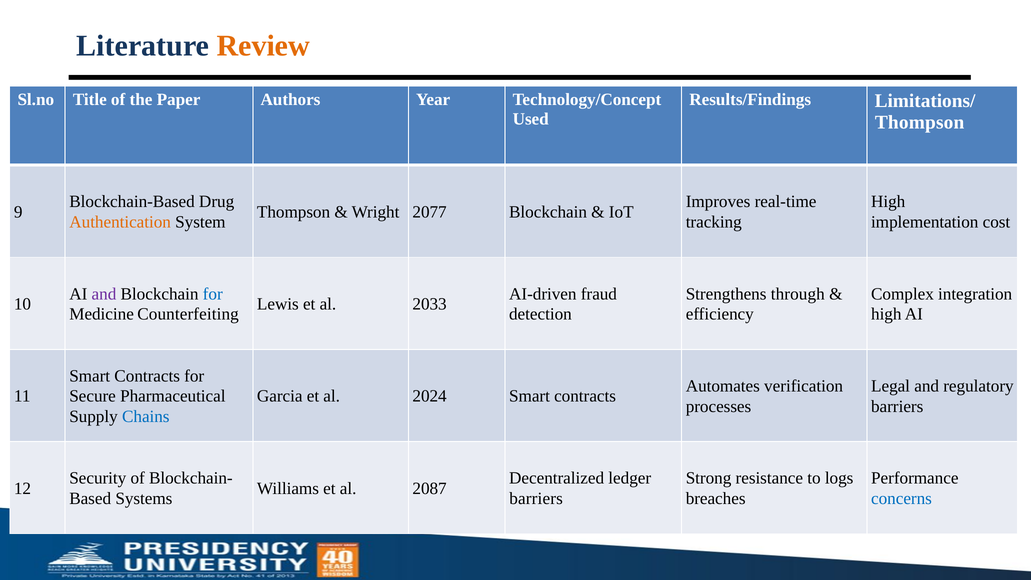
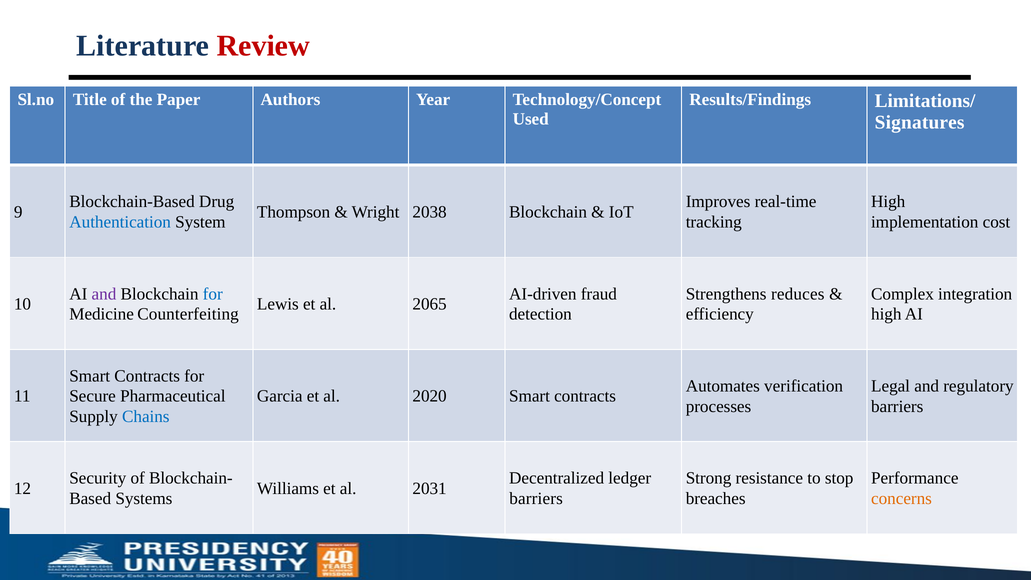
Review colour: orange -> red (263, 46)
Thompson: Thompson -> Signatures (920, 122)
2077: 2077 -> 2038 (430, 212)
Authentication colour: orange -> blue (120, 222)
through: through -> reduces (798, 294)
2033: 2033 -> 2065 (430, 304)
2024: 2024 -> 2020 (430, 396)
logs: logs -> stop (839, 478)
2087: 2087 -> 2031 (430, 488)
concerns colour: blue -> orange (901, 499)
